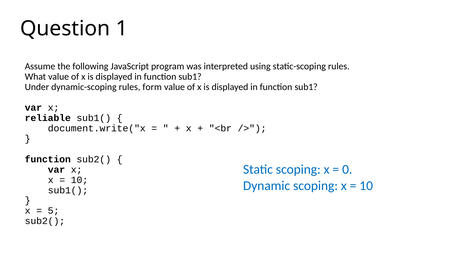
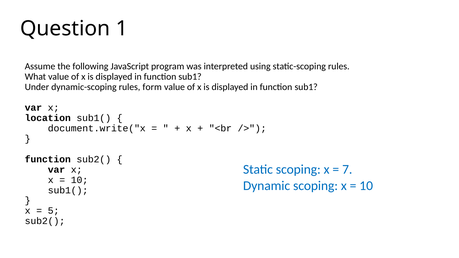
reliable: reliable -> location (48, 118)
0: 0 -> 7 (347, 170)
